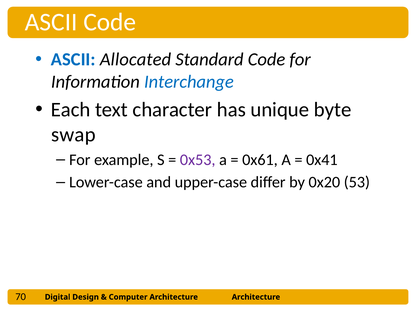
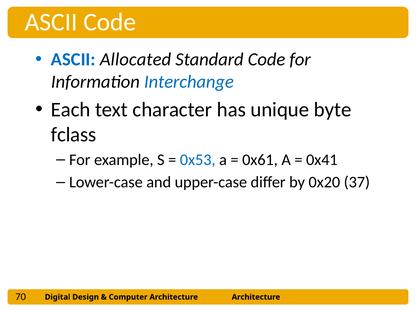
swap: swap -> fclass (74, 135)
0x53 colour: purple -> blue (198, 160)
53: 53 -> 37 (357, 182)
